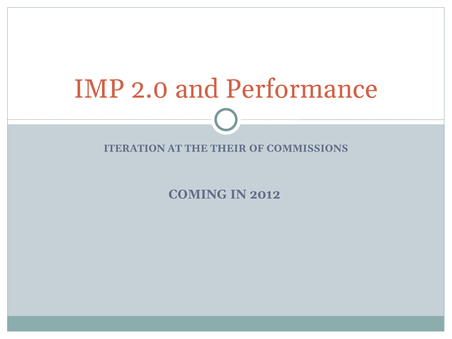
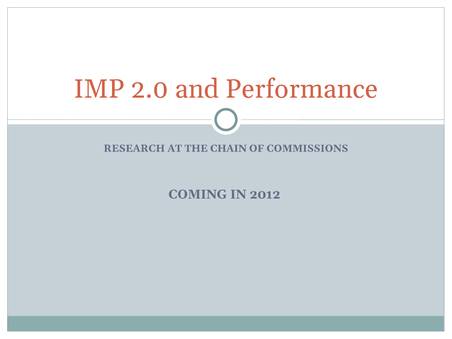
ITERATION: ITERATION -> RESEARCH (134, 148)
THEIR: THEIR -> CHAIN (228, 148)
